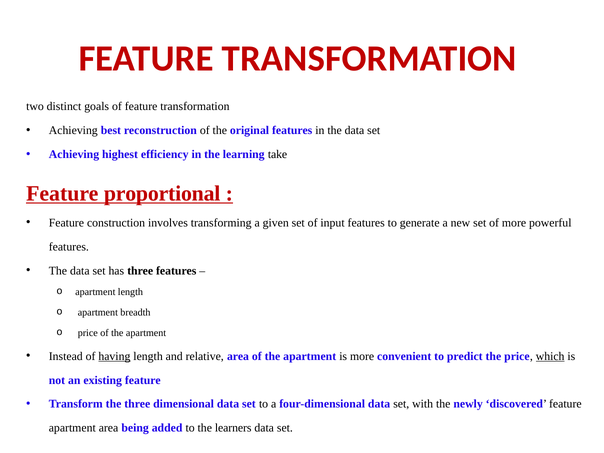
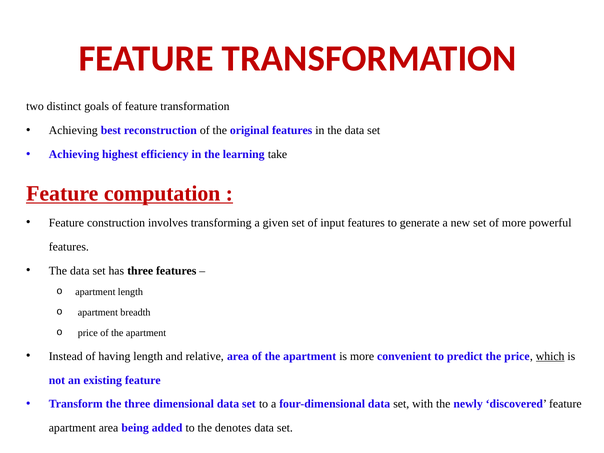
proportional: proportional -> computation (162, 193)
having underline: present -> none (114, 356)
learners: learners -> denotes (233, 428)
